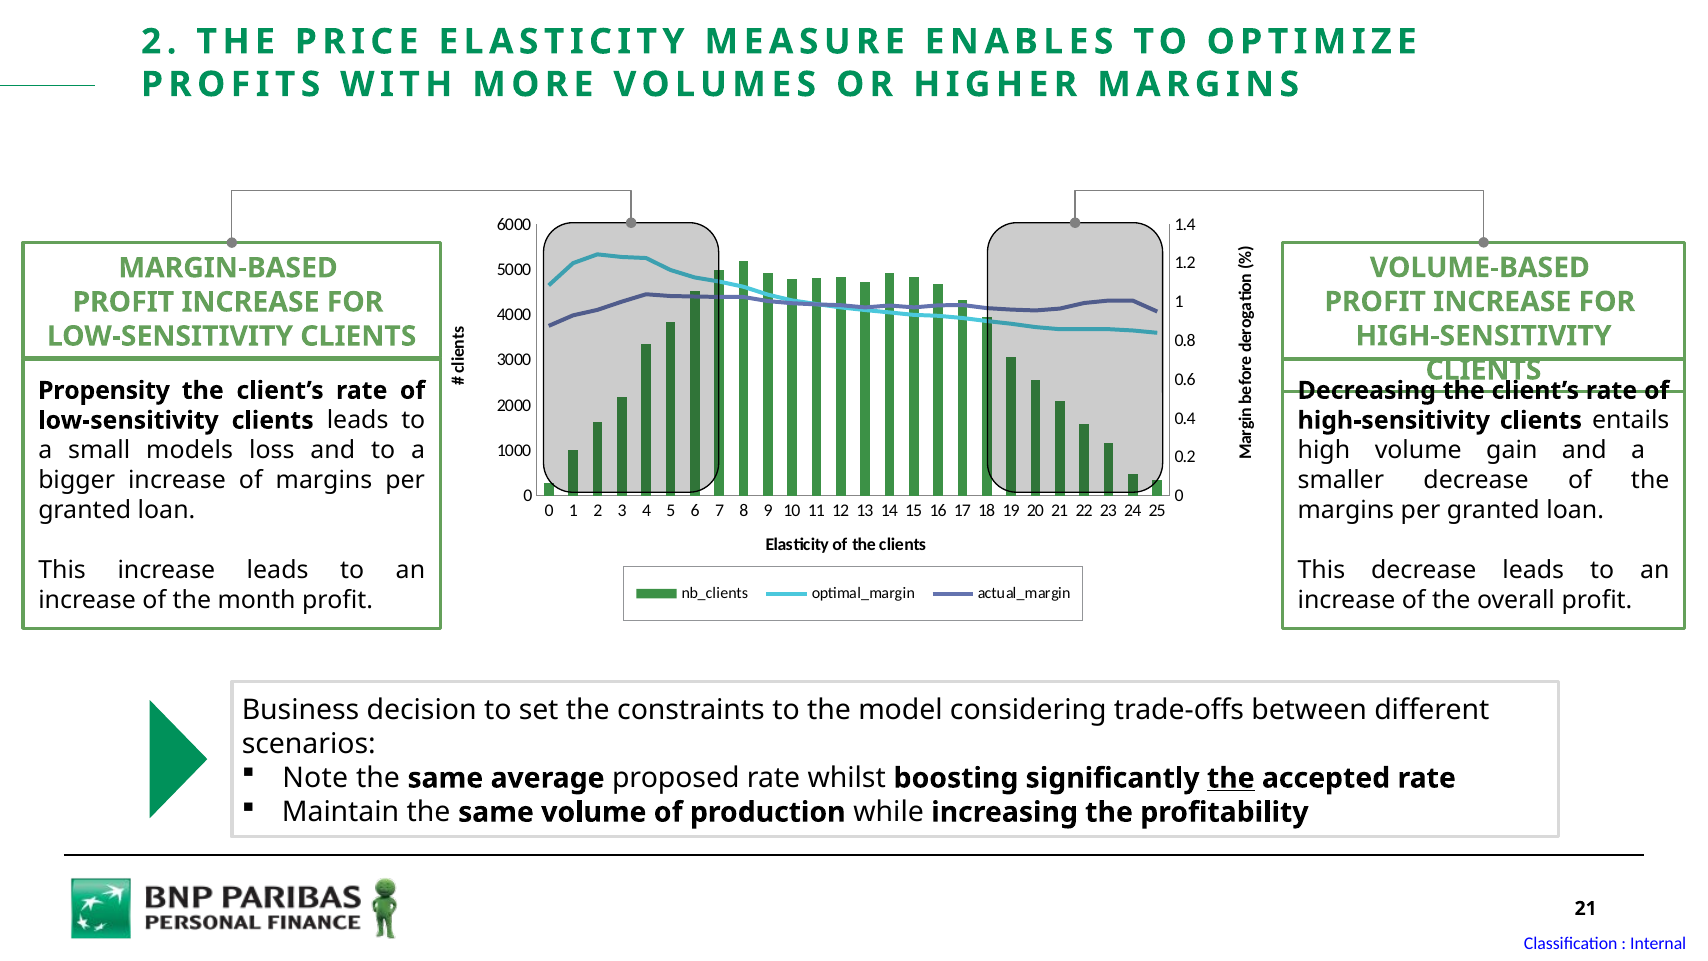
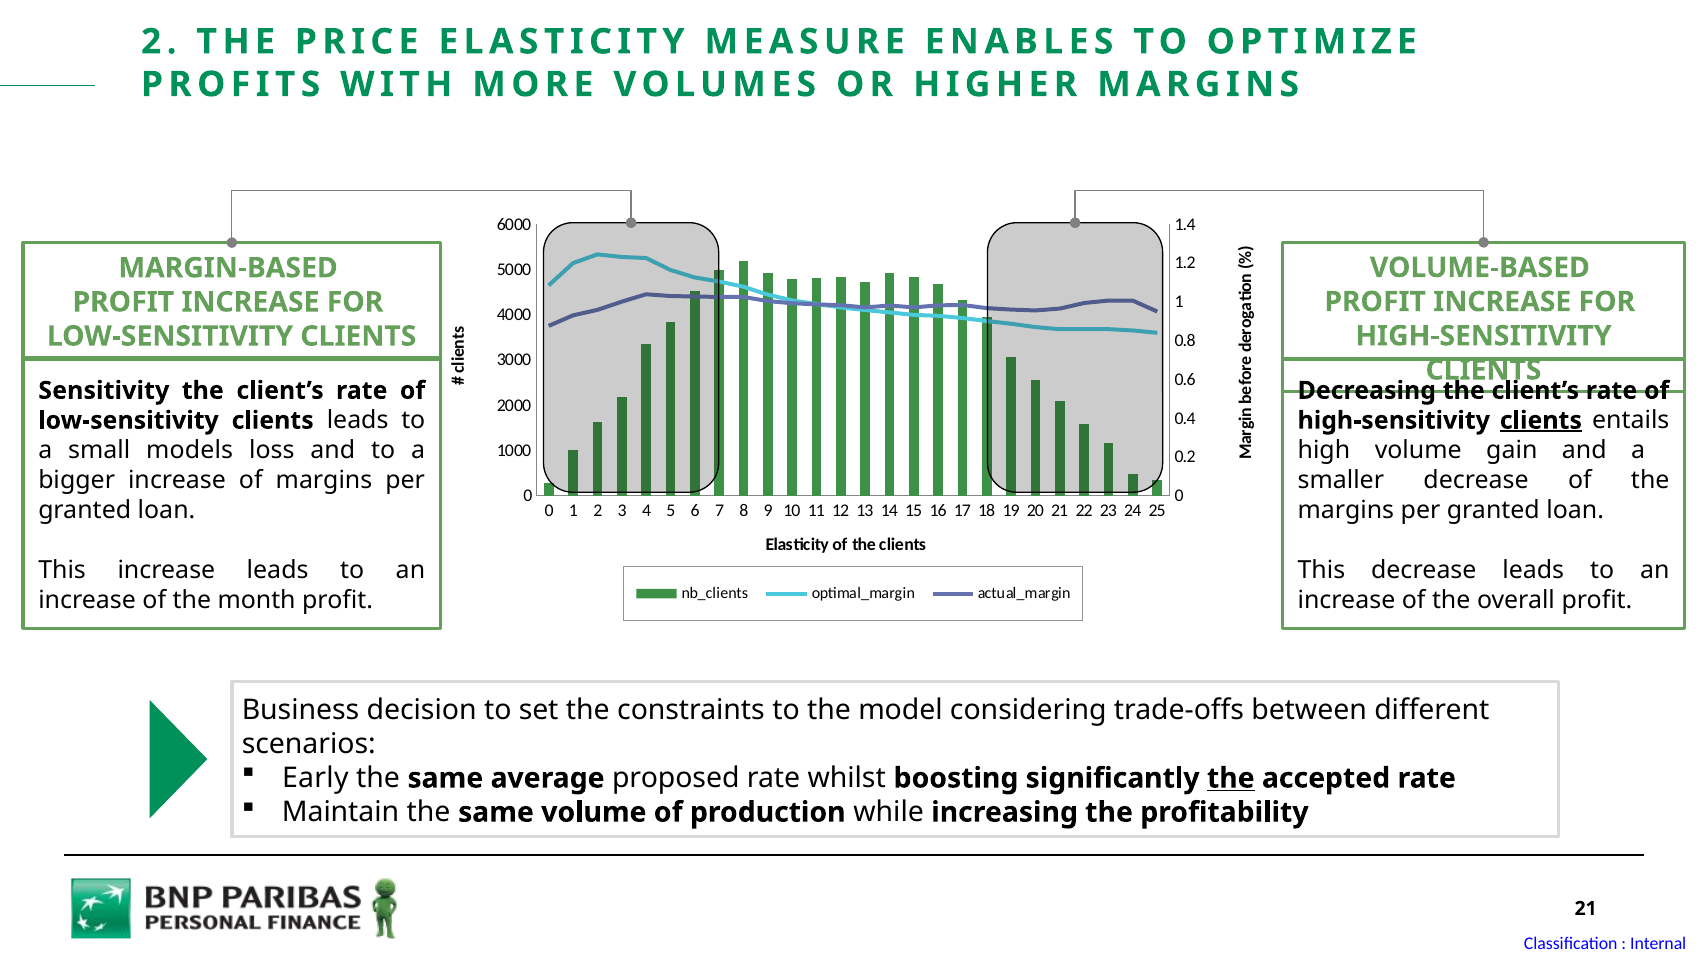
Propensity: Propensity -> Sensitivity (104, 390)
clients underline: none -> present (1541, 420)
Note: Note -> Early (315, 778)
